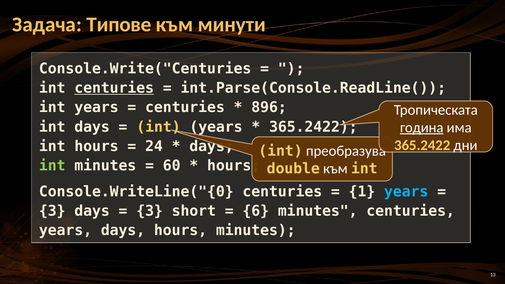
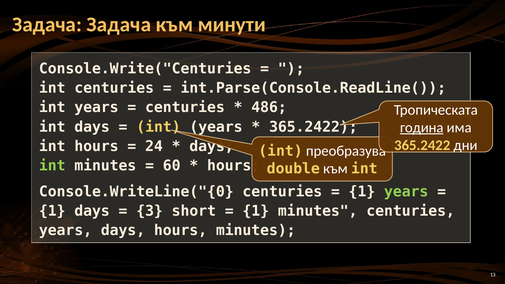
Задача Типове: Типове -> Задача (119, 25)
centuries underline: present -> none (114, 88)
896: 896 -> 486 (269, 107)
years colour: light blue -> light green (406, 192)
3: 3 -> 1 (52, 211)
6: 6 -> 1 (256, 211)
